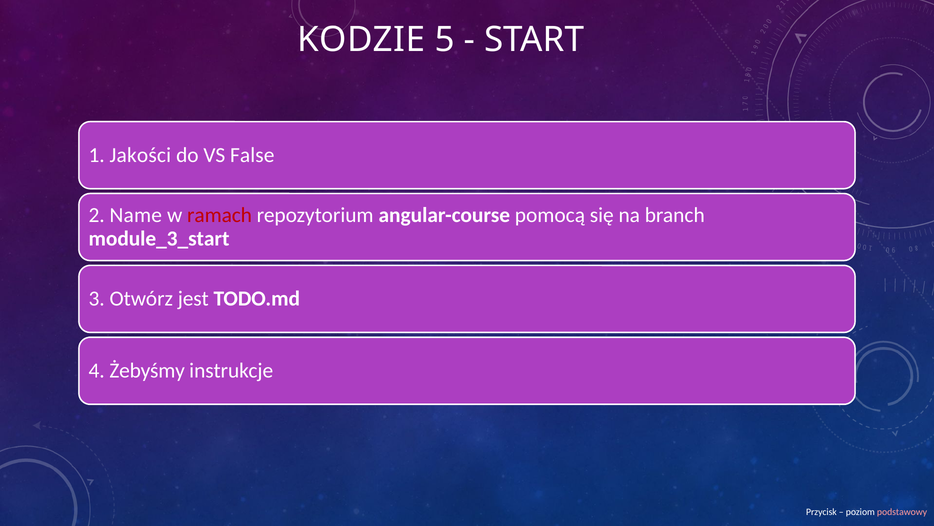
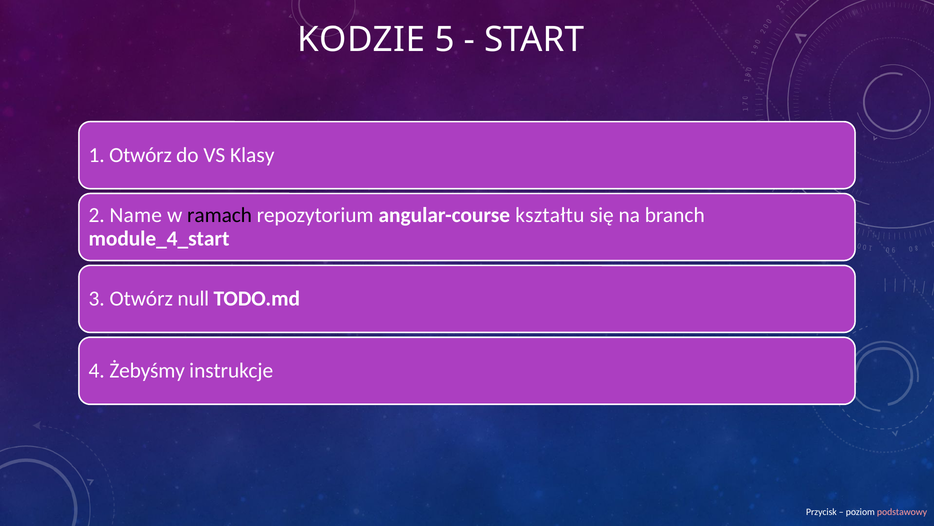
1 Jakości: Jakości -> Otwórz (141, 155)
False: False -> Klasy (252, 155)
ramach colour: red -> black (220, 215)
pomocą: pomocą -> kształtu (550, 215)
module_3_start: module_3_start -> module_4_start (159, 238)
jest: jest -> null (193, 298)
